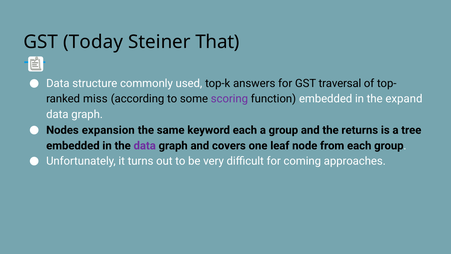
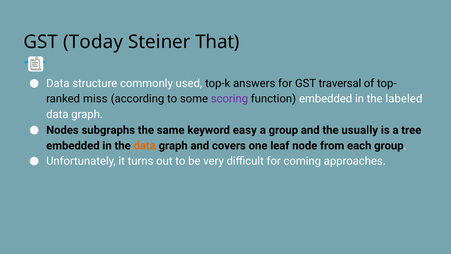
expand: expand -> labeled (404, 99)
expansion: expansion -> subgraphs (108, 130)
keyword each: each -> easy (245, 130)
returns: returns -> usually (360, 130)
data colour: purple -> orange (145, 145)
